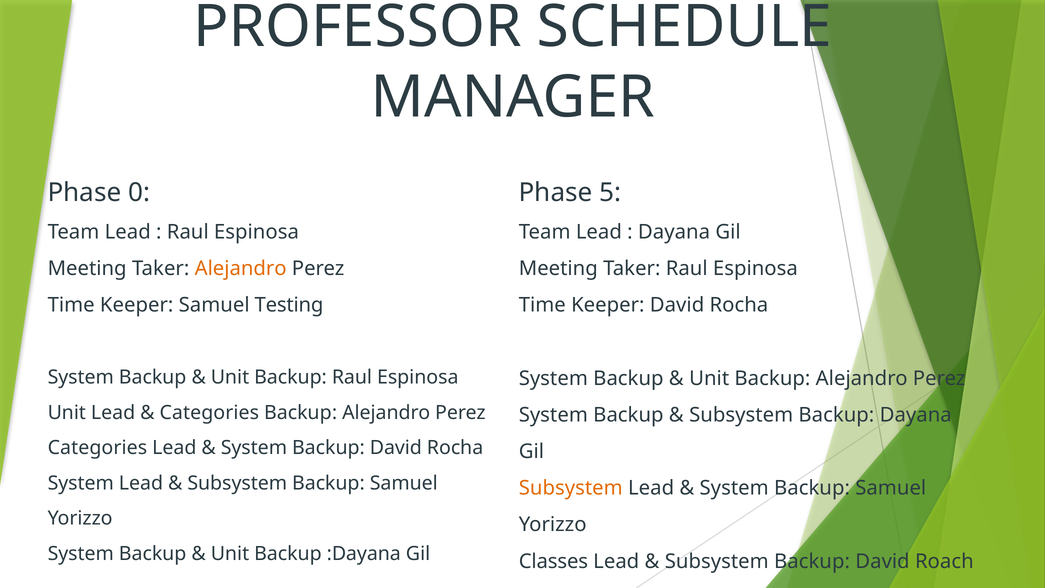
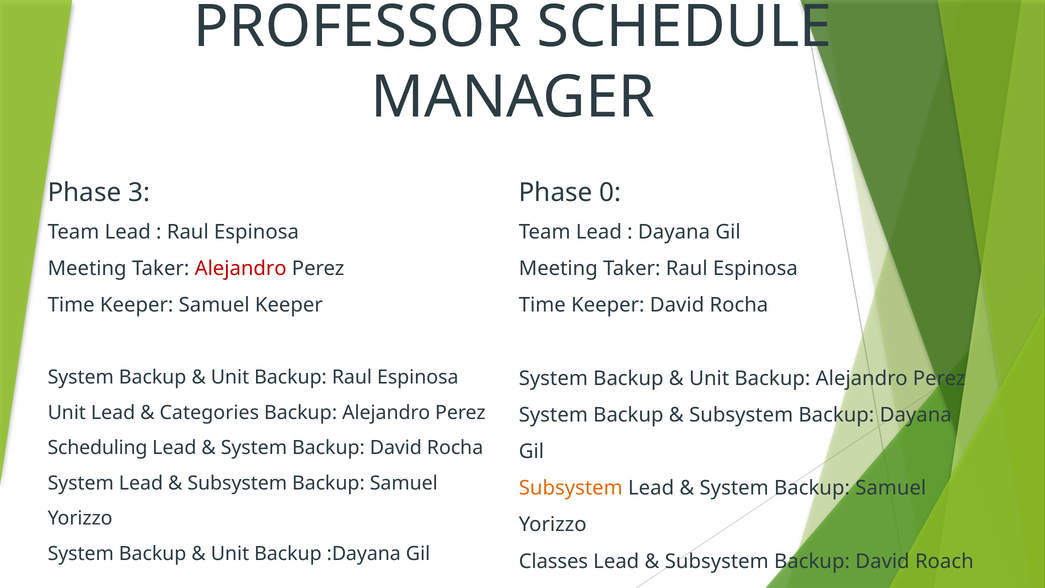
0: 0 -> 3 (139, 192)
5: 5 -> 0 (610, 192)
Alejandro colour: orange -> red (241, 269)
Samuel Testing: Testing -> Keeper (289, 305)
Categories: Categories -> Scheduling (98, 448)
